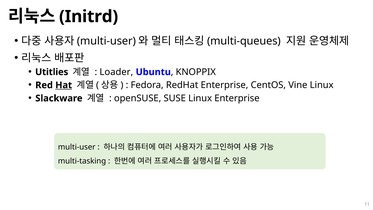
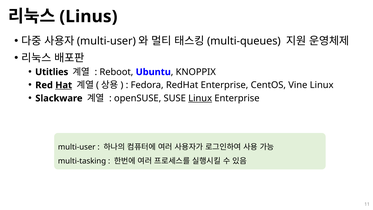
Initrd: Initrd -> Linus (88, 17)
Loader: Loader -> Reboot (116, 72)
Linux underline: none -> present (200, 98)
